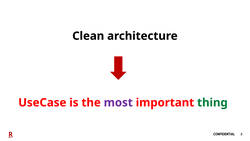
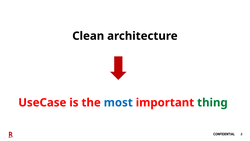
most colour: purple -> blue (118, 102)
